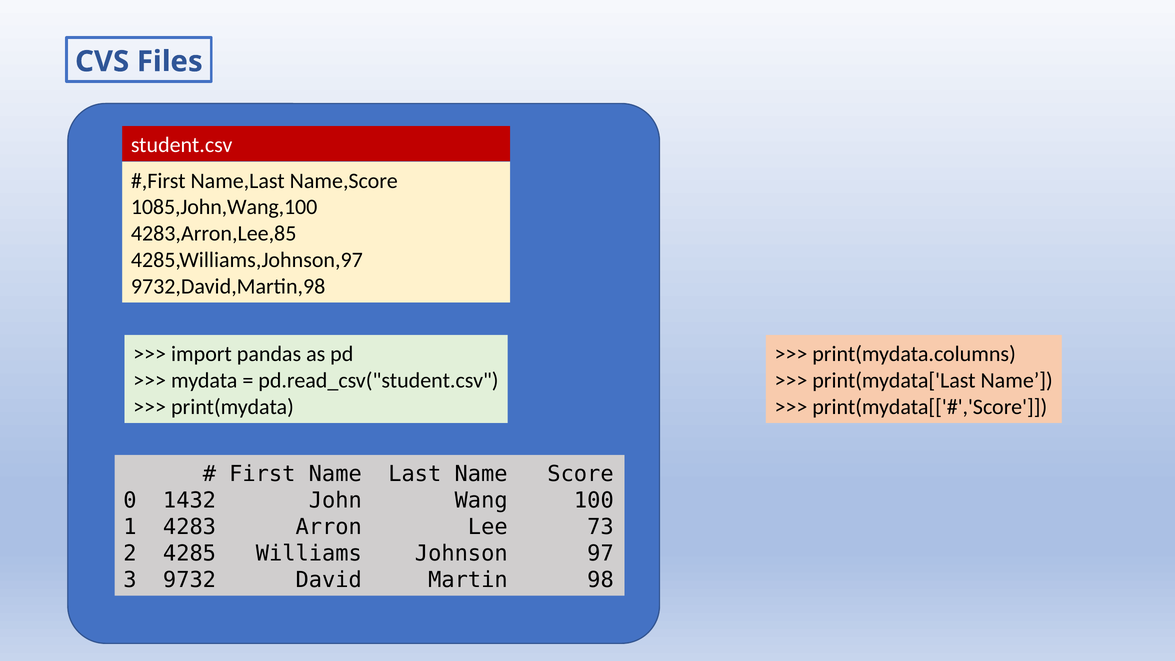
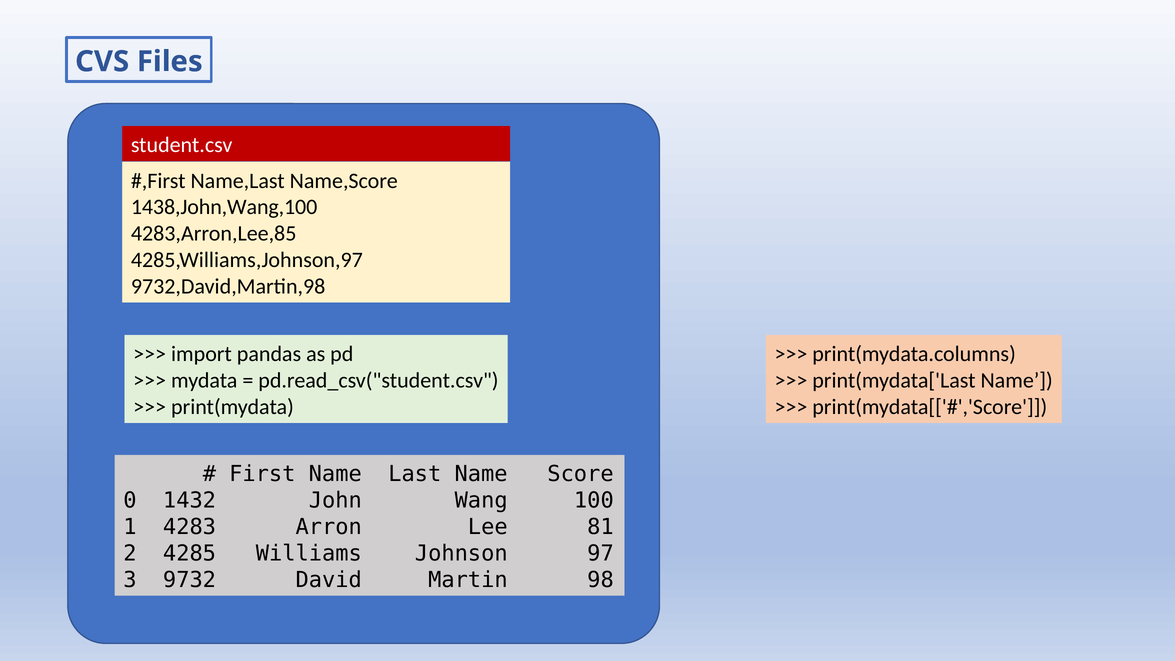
1085,John,Wang,100: 1085,John,Wang,100 -> 1438,John,Wang,100 (224, 207)
73: 73 -> 81 (600, 527)
